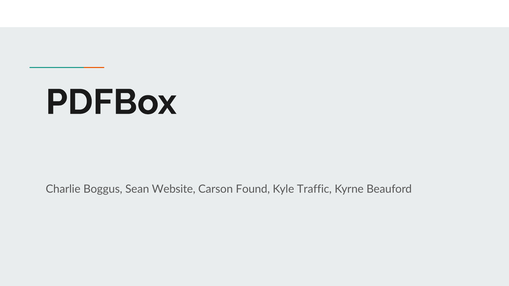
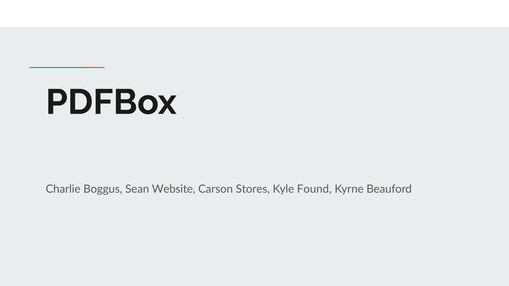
Found: Found -> Stores (253, 189)
Traffic: Traffic -> Found (314, 189)
